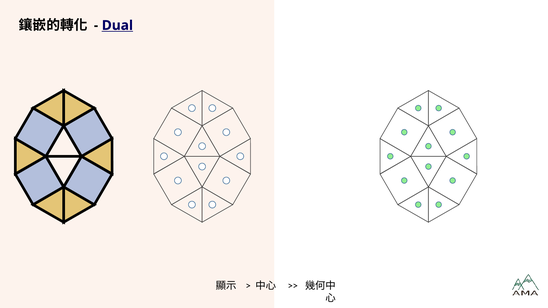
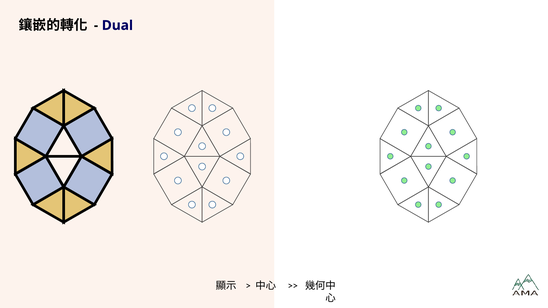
Dual underline: present -> none (117, 25)
